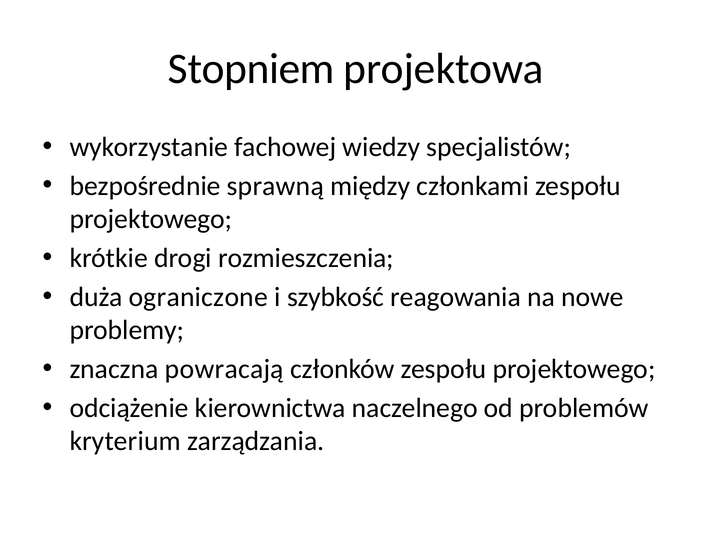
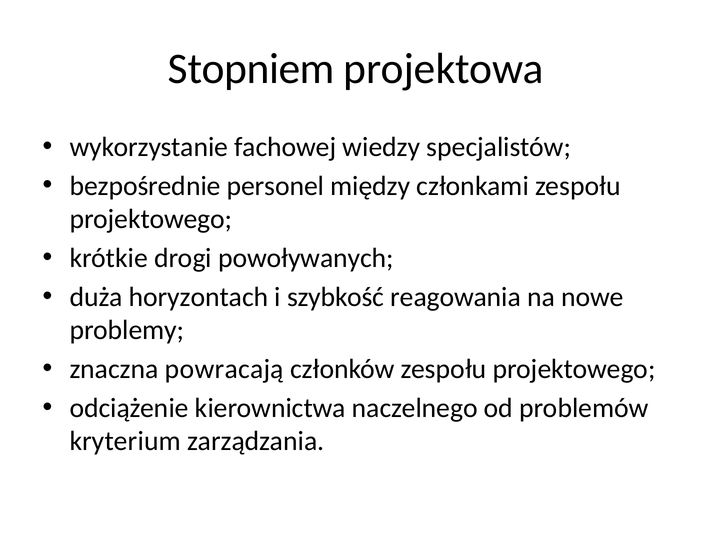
sprawną: sprawną -> personel (275, 186)
rozmieszczenia: rozmieszczenia -> powoływanych (306, 258)
ograniczone: ograniczone -> horyzontach (198, 297)
